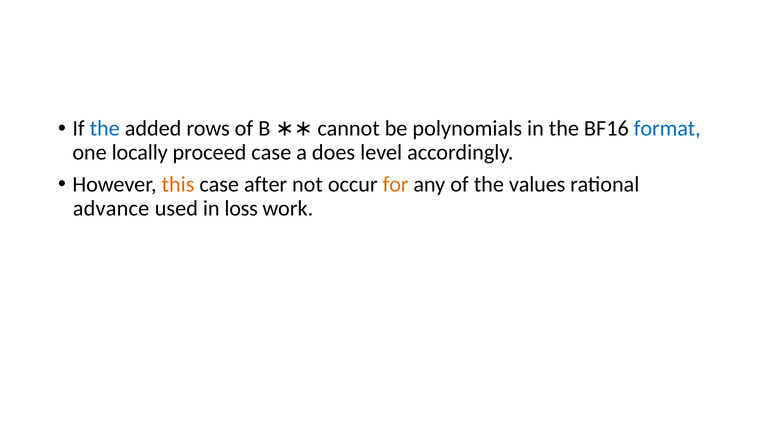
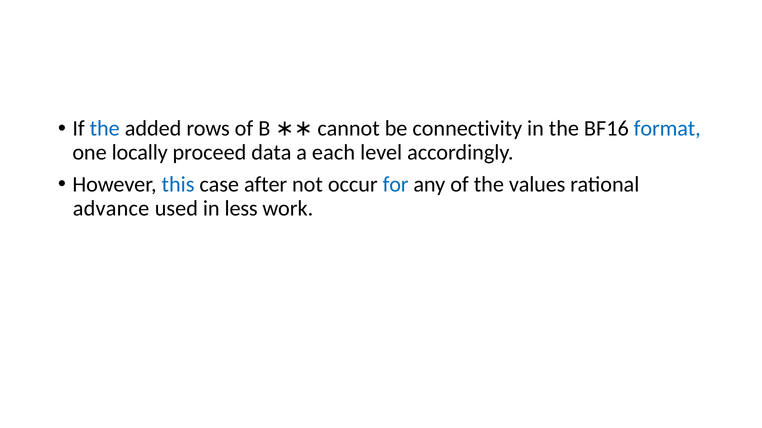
polynomials: polynomials -> connectivity (467, 129)
proceed case: case -> data (271, 153)
does: does -> each (334, 153)
this colour: orange -> blue (178, 185)
for colour: orange -> blue (396, 185)
loss: loss -> less (241, 209)
